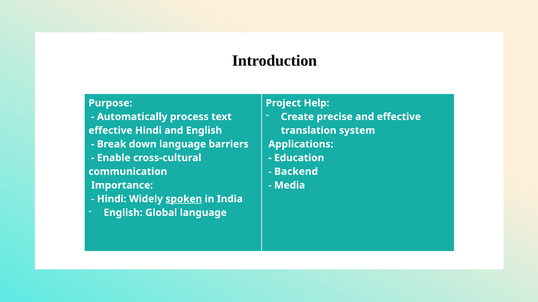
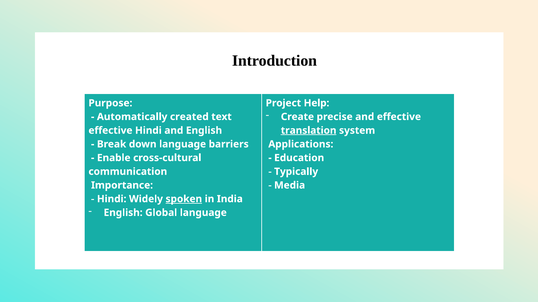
process: process -> created (189, 117)
translation underline: none -> present (309, 131)
Backend: Backend -> Typically (296, 172)
